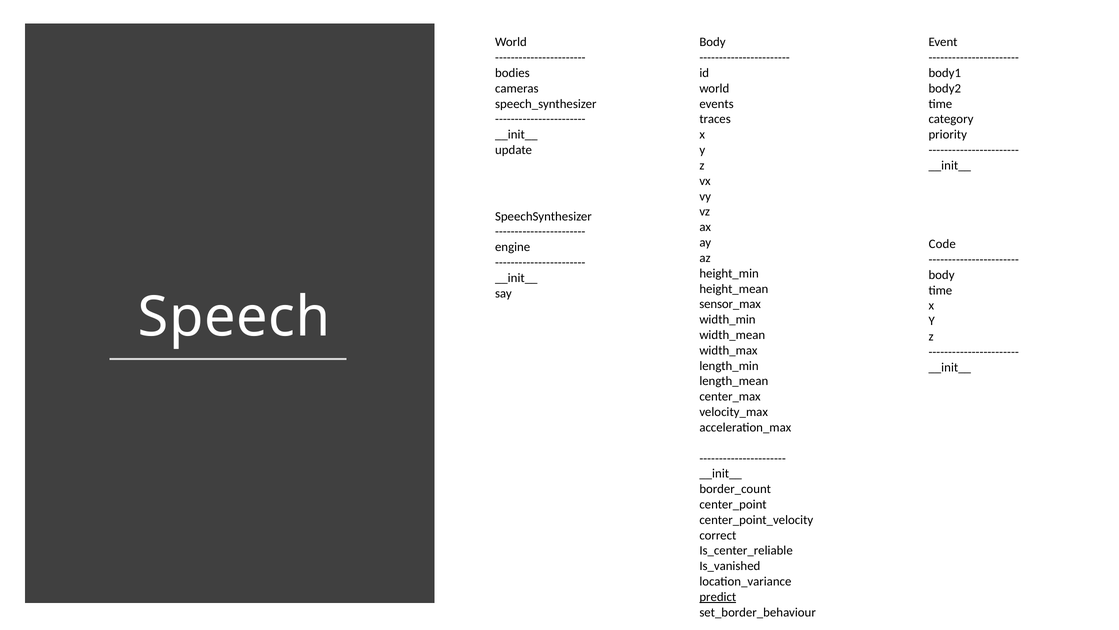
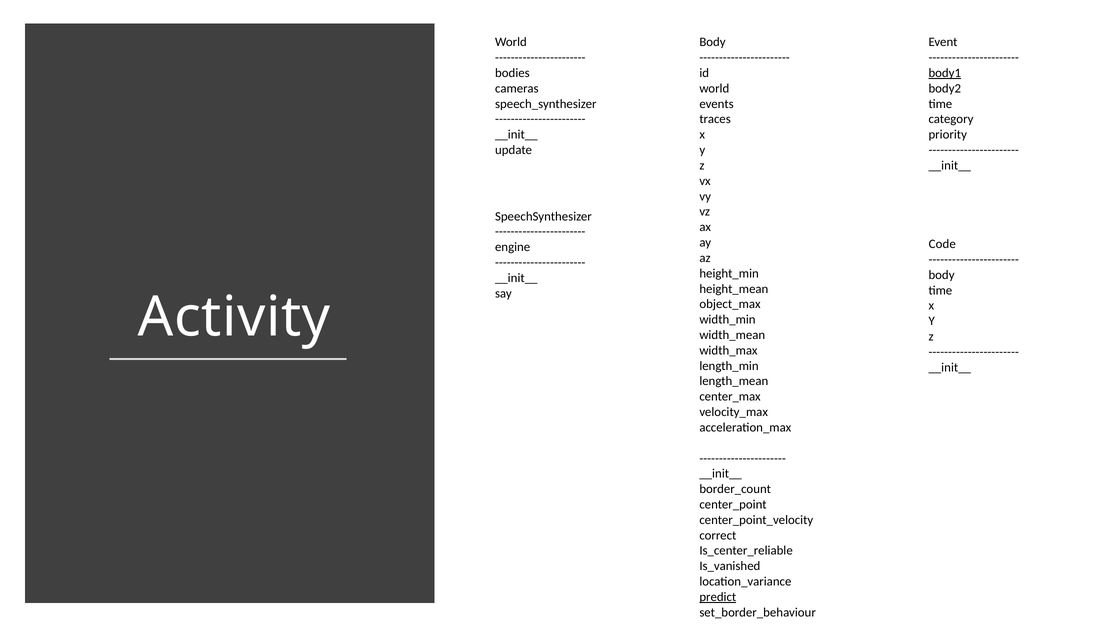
body1 underline: none -> present (945, 73)
sensor_max: sensor_max -> object_max (730, 304)
Speech: Speech -> Activity (234, 317)
